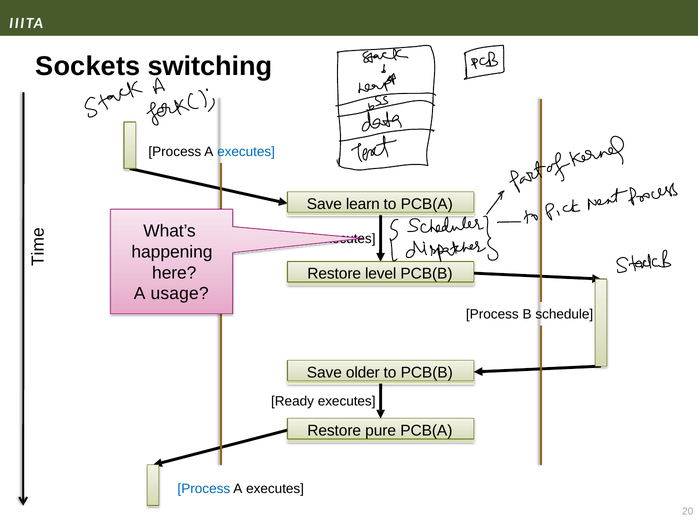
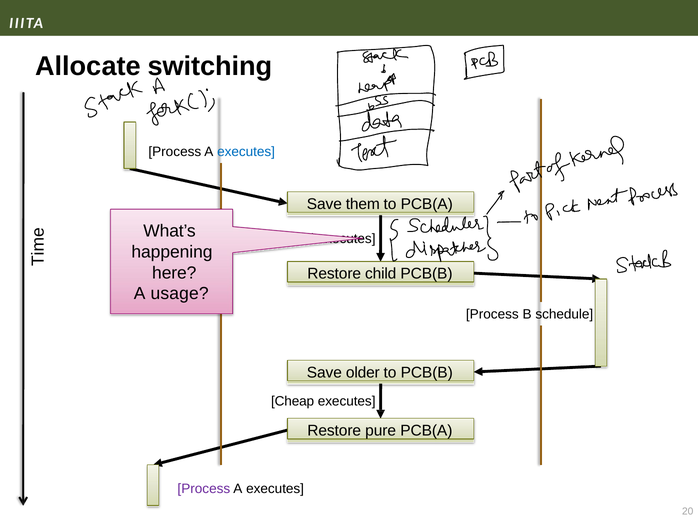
Sockets: Sockets -> Allocate (88, 66)
learn: learn -> them (363, 204)
level: level -> child (381, 274)
Ready: Ready -> Cheap (293, 402)
Process colour: blue -> purple (204, 489)
